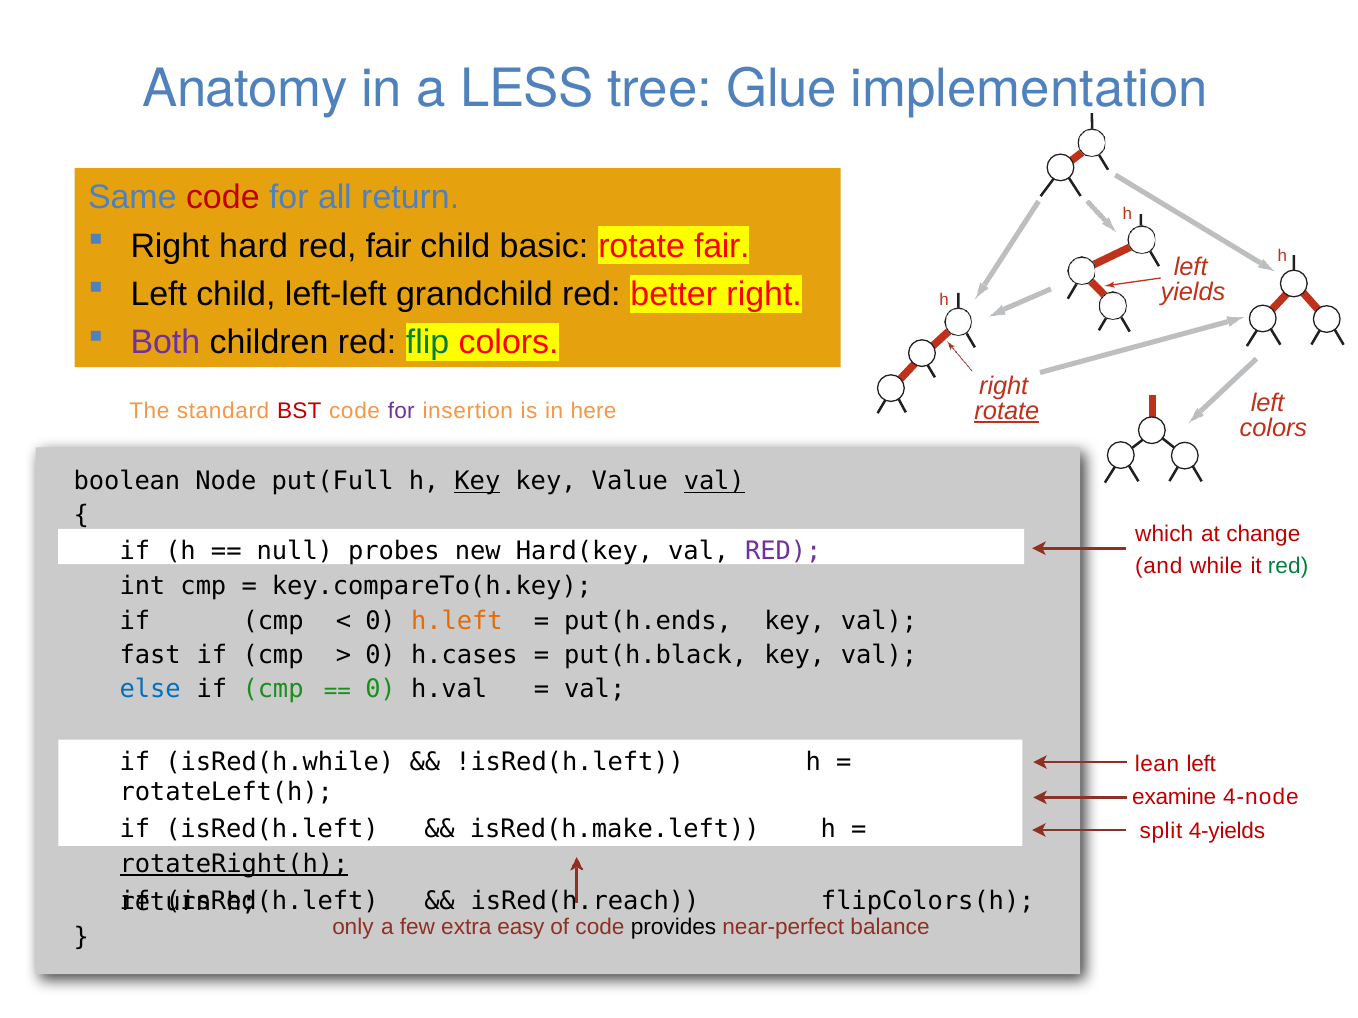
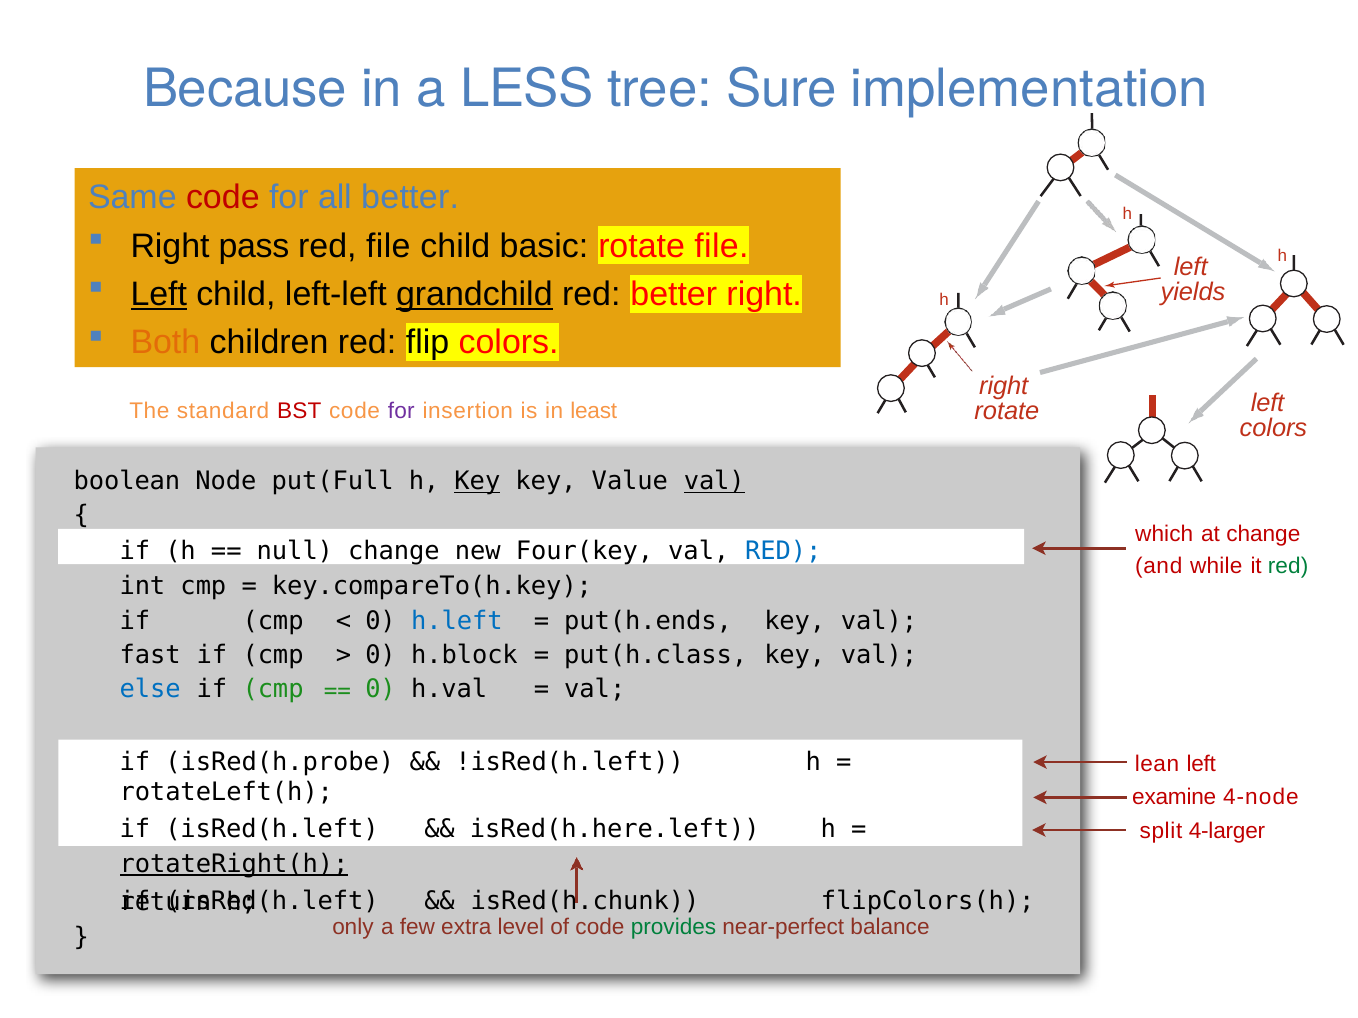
Anatomy: Anatomy -> Because (245, 89)
Glue: Glue -> Sure (782, 89)
all return: return -> better (410, 198)
hard: hard -> pass (254, 246)
red fair: fair -> file (388, 246)
rotate fair: fair -> file (721, 246)
Left underline: none -> present (159, 294)
grandchild underline: none -> present (474, 294)
Both colour: purple -> orange (165, 343)
flip colour: green -> black (428, 343)
rotate underline: present -> none (1007, 411)
here: here -> least (594, 411)
null probes: probes -> change (394, 551)
Hard(key: Hard(key -> Four(key (585, 551)
RED colour: purple -> blue (783, 551)
h.left colour: orange -> blue (457, 621)
h.cases: h.cases -> h.block (464, 655)
put(h.black: put(h.black -> put(h.class (656, 655)
isRed(h.while: isRed(h.while -> isRed(h.probe (280, 762)
isRed(h.make.left: isRed(h.make.left -> isRed(h.here.left (615, 830)
4-yields: 4-yields -> 4-larger (1227, 832)
isRed(h.reach: isRed(h.reach -> isRed(h.chunk (585, 902)
easy: easy -> level (521, 927)
provides colour: black -> green (674, 927)
